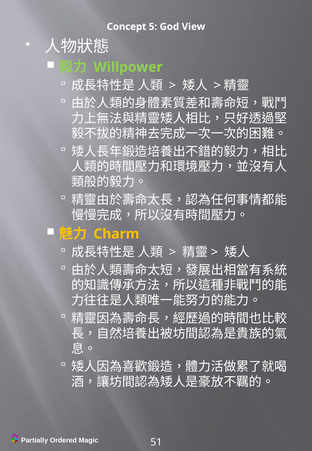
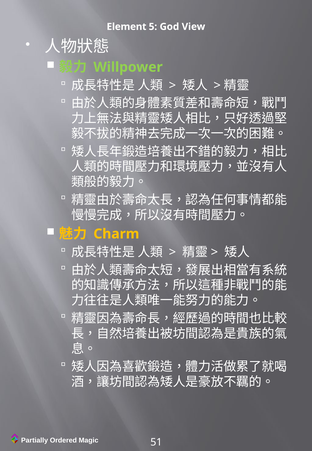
Concept: Concept -> Element (127, 27)
